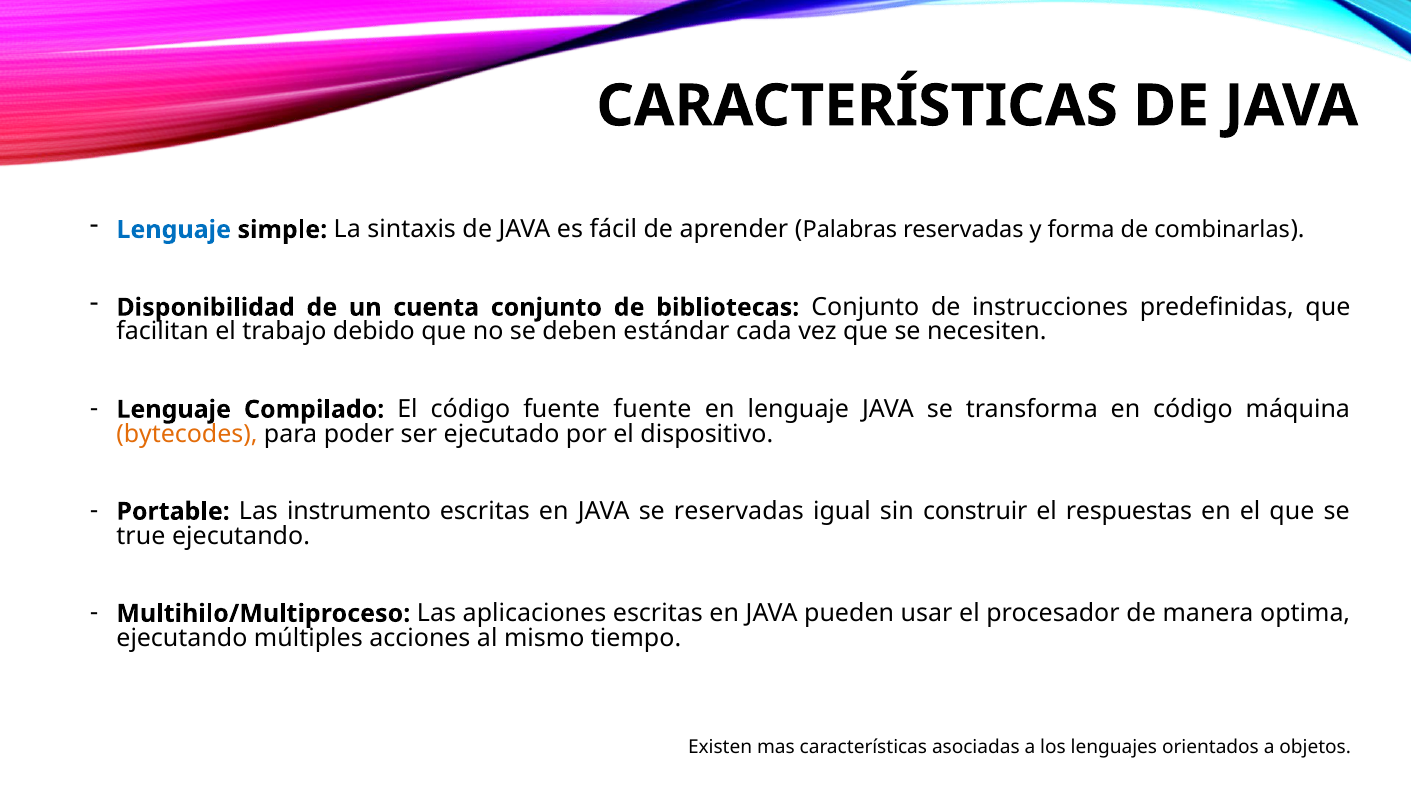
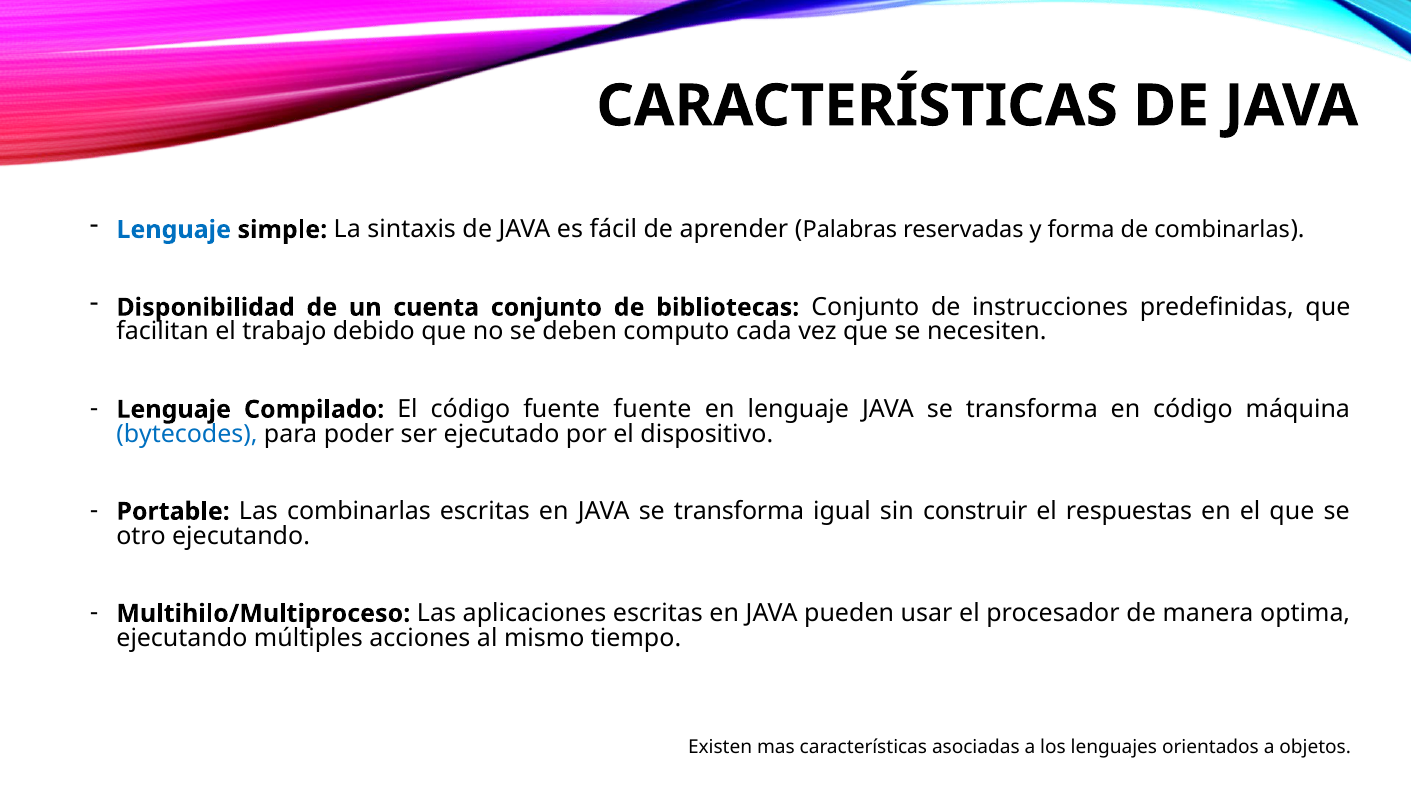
estándar: estándar -> computo (676, 332)
bytecodes colour: orange -> blue (187, 434)
Las instrumento: instrumento -> combinarlas (359, 511)
en JAVA se reservadas: reservadas -> transforma (739, 511)
true: true -> otro (141, 536)
